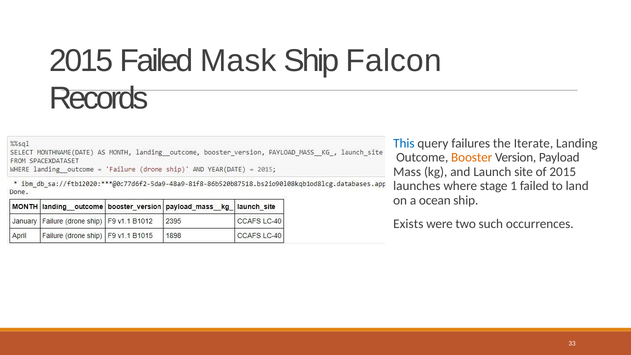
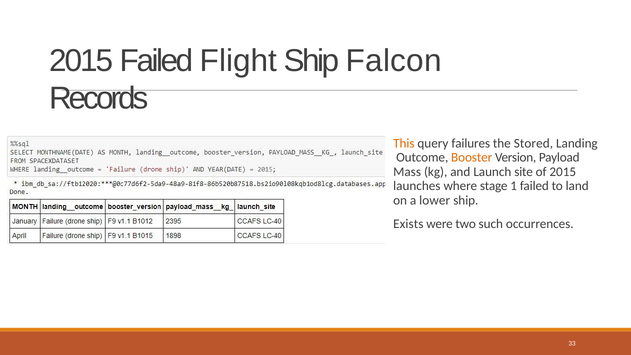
Mask: Mask -> Flight (239, 61)
This colour: blue -> orange (404, 143)
Iterate: Iterate -> Stored (533, 143)
ocean: ocean -> lower (435, 200)
